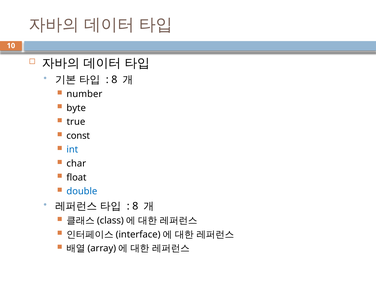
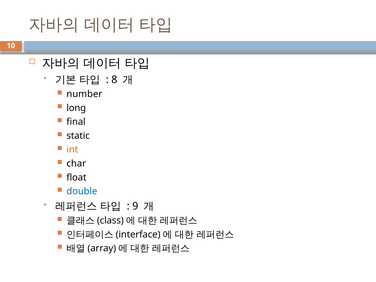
byte: byte -> long (76, 108)
true: true -> final (76, 122)
const: const -> static (78, 136)
int colour: blue -> orange (72, 150)
8: 8 -> 9 (135, 206)
